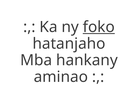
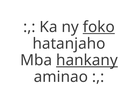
hankany underline: none -> present (87, 60)
